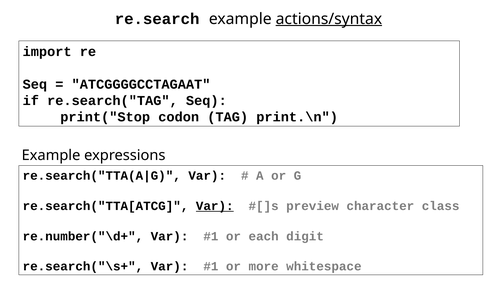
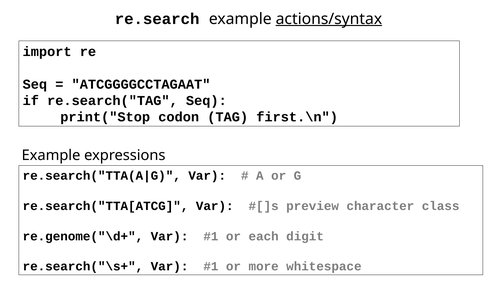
print.\n: print.\n -> first.\n (297, 117)
Var underline: present -> none (215, 206)
re.number("\d+: re.number("\d+ -> re.genome("\d+ (83, 236)
